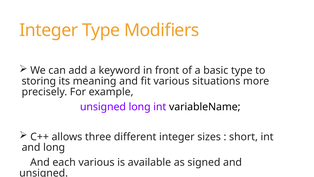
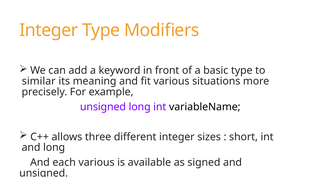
storing: storing -> similar (39, 81)
